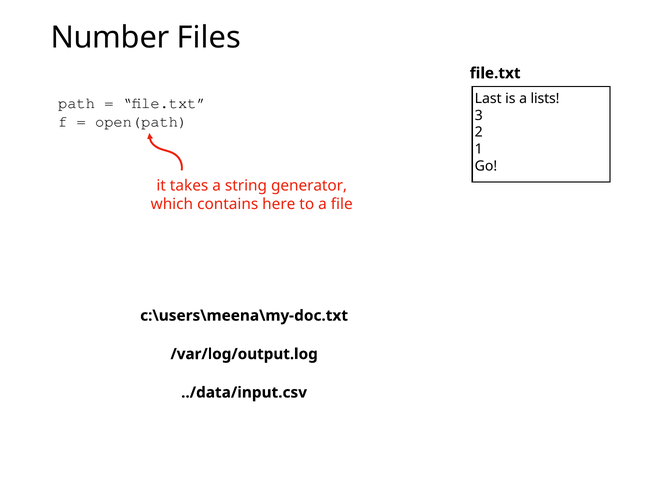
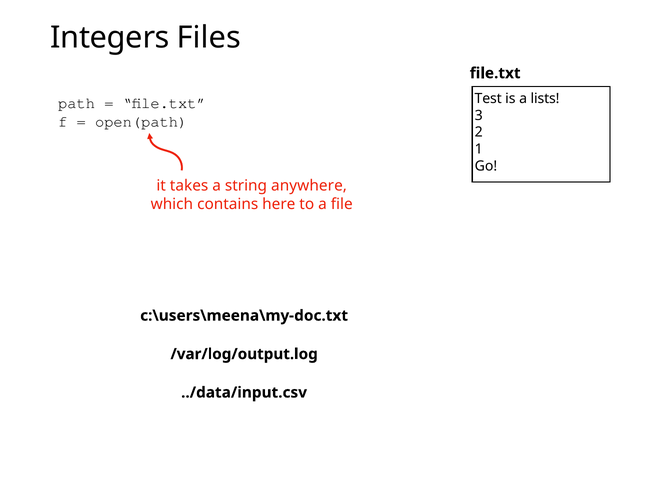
Number: Number -> Integers (110, 38)
Last: Last -> Test (488, 98)
generator: generator -> anywhere (309, 186)
